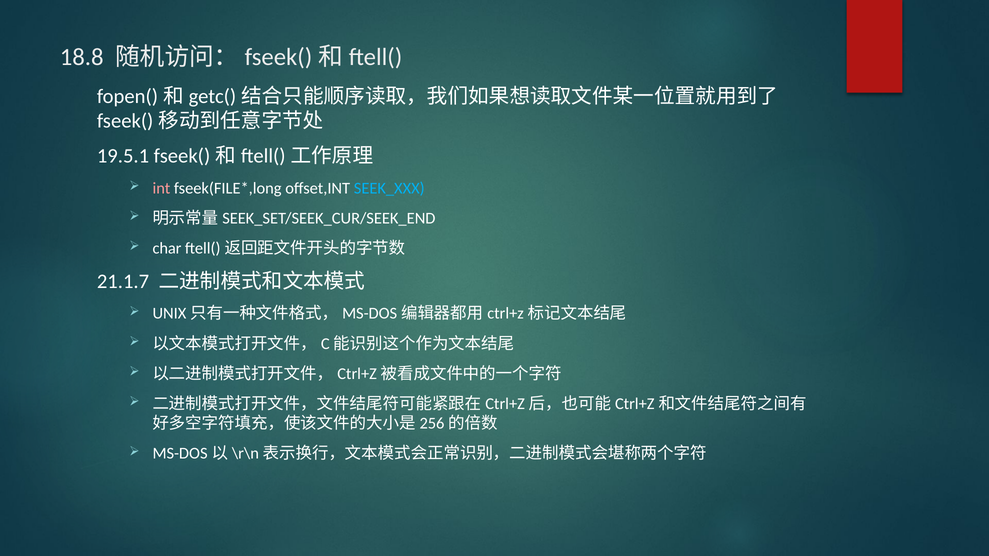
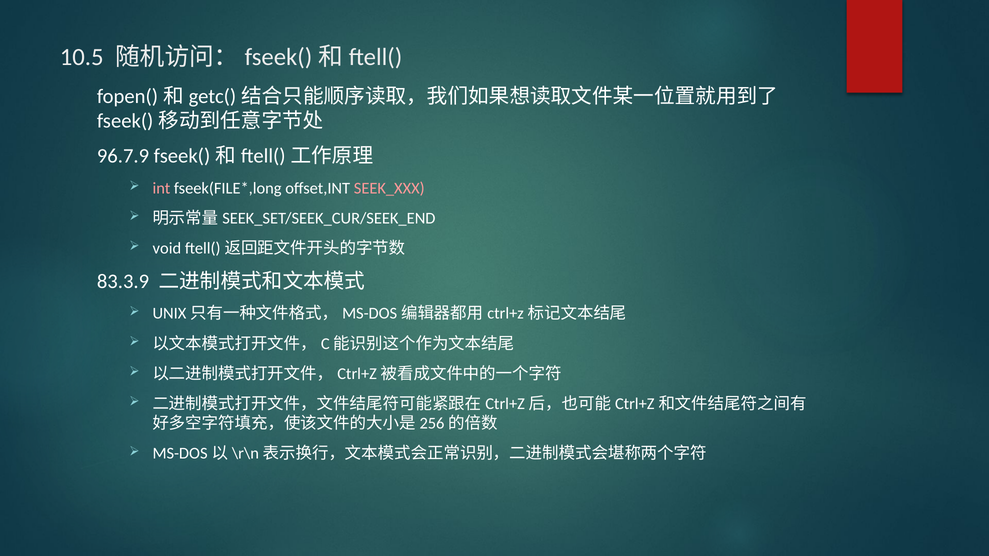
18.8: 18.8 -> 10.5 (82, 57)
19.5.1: 19.5.1 -> 96.7.9 (123, 156)
SEEK_XXX colour: light blue -> pink (389, 188)
char: char -> void (167, 249)
21.1.7: 21.1.7 -> 83.3.9 (123, 281)
